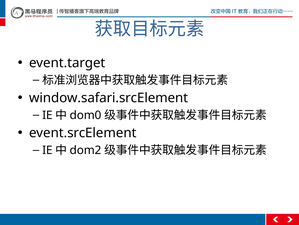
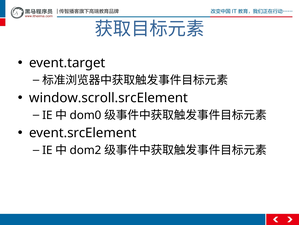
window.safari.srcElement: window.safari.srcElement -> window.scroll.srcElement (109, 98)
